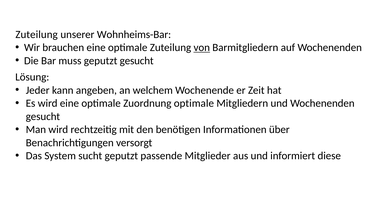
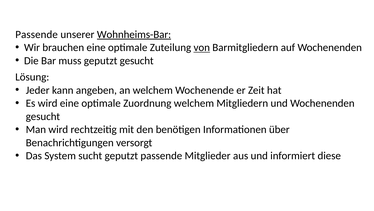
Zuteilung: Zuteilung -> Passende (37, 34)
Wohnheims-Bar underline: none -> present (134, 34)
Zuordnung optimale: optimale -> welchem (194, 103)
